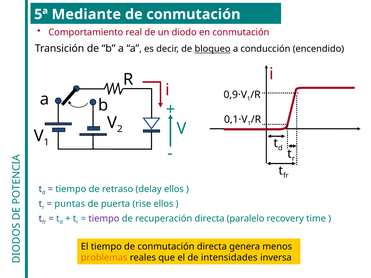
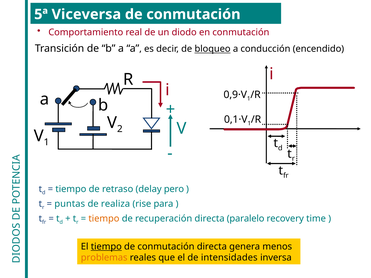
Mediante: Mediante -> Viceversa (86, 14)
delay ellos: ellos -> pero (174, 189)
puerta: puerta -> realiza (116, 204)
rise ellos: ellos -> para (163, 204)
tiempo colour: purple -> orange (104, 219)
tiempo underline: none -> present (106, 247)
